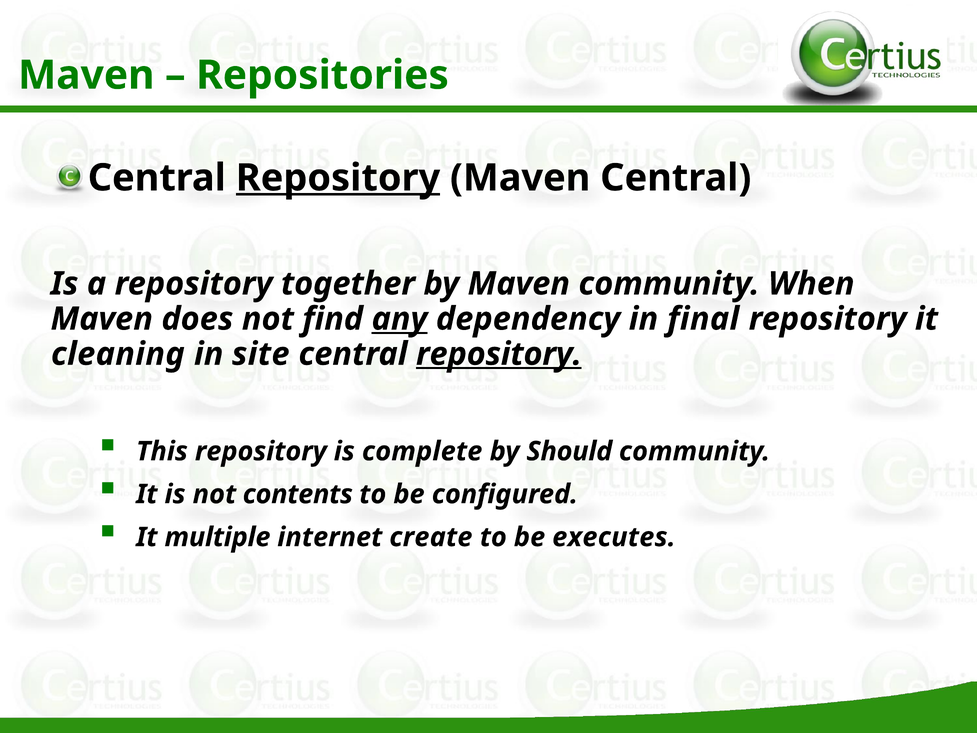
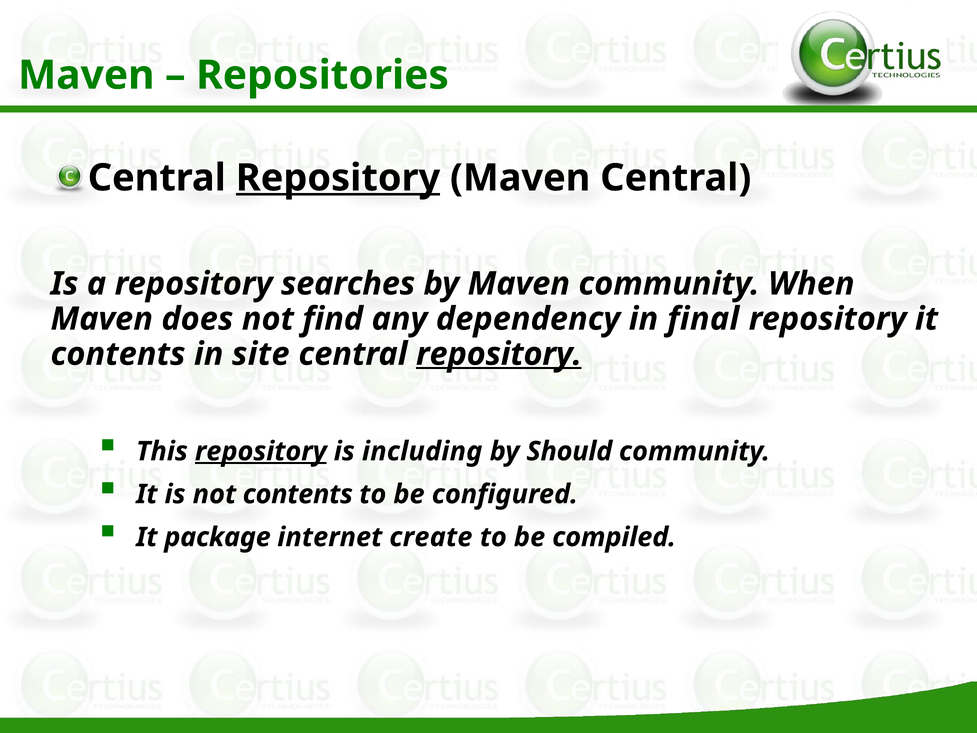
together: together -> searches (348, 284)
any underline: present -> none (400, 319)
cleaning: cleaning -> contents (118, 354)
repository underline: none -> present (261, 451)
complete: complete -> including (422, 451)
multiple: multiple -> package (218, 537)
executes: executes -> compiled (614, 537)
